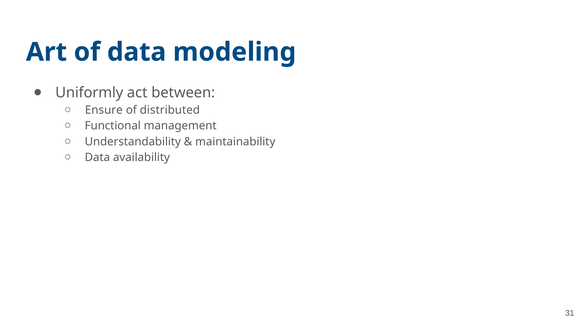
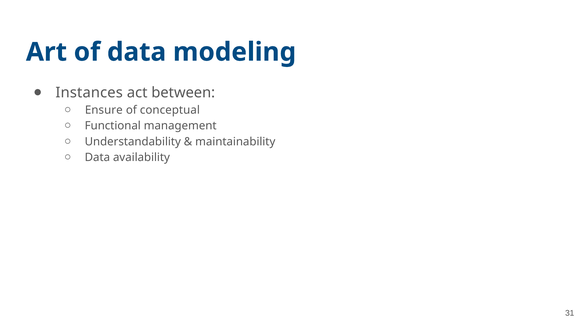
Uniformly: Uniformly -> Instances (89, 92)
distributed: distributed -> conceptual (170, 110)
